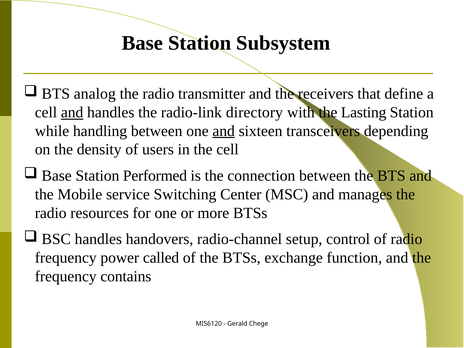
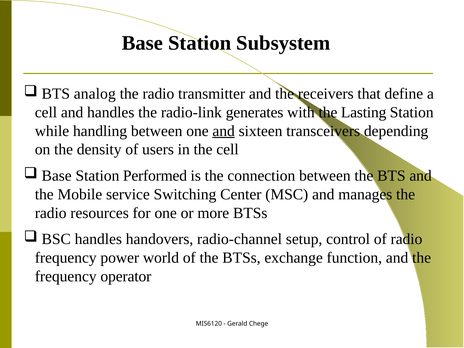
and underline: present -> none (72, 112)
directory: directory -> generates (255, 112)
called: called -> world (161, 258)
contains: contains -> operator (126, 276)
